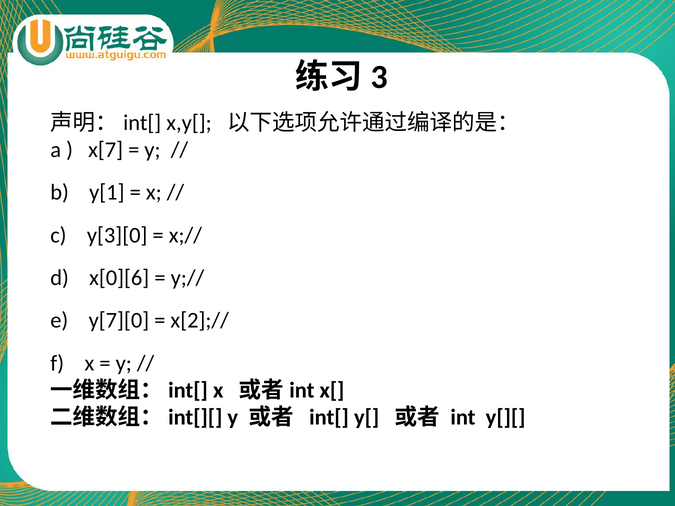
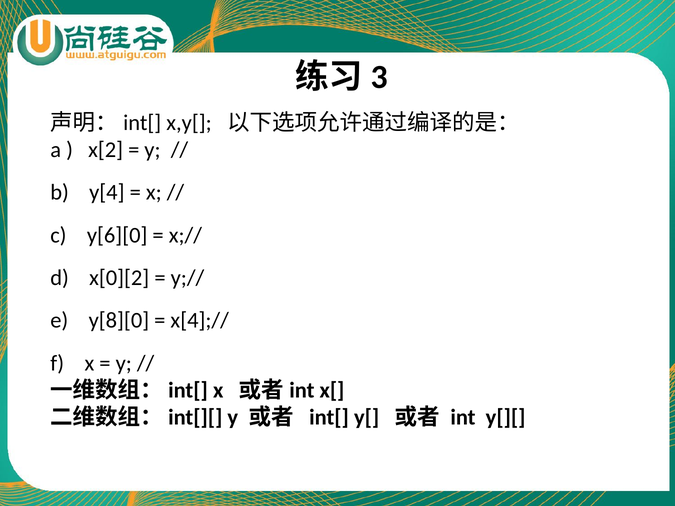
x[7: x[7 -> x[2 (106, 150)
y[1: y[1 -> y[4 (107, 192)
y[3][0: y[3][0 -> y[6][0 (117, 235)
x[0][6: x[0][6 -> x[0][2 (119, 278)
y[7][0: y[7][0 -> y[8][0 (119, 321)
x[2];//: x[2];// -> x[4];// (200, 321)
